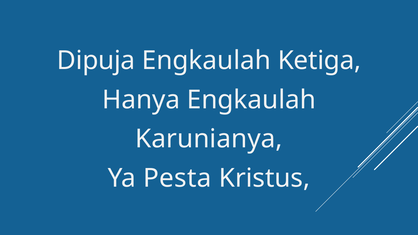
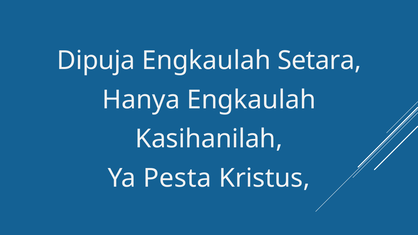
Ketiga: Ketiga -> Setara (319, 61)
Karunianya: Karunianya -> Kasihanilah (209, 139)
